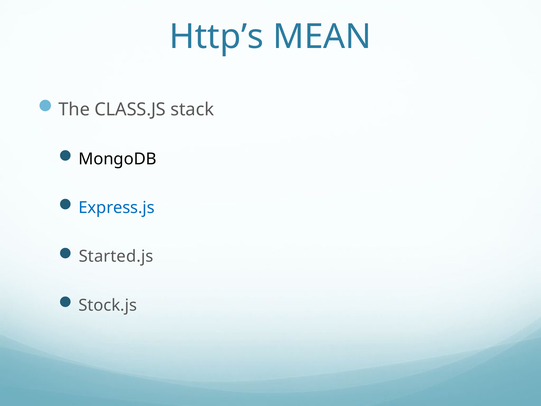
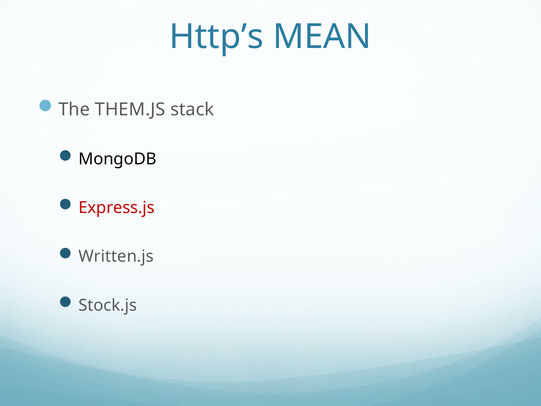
CLASS.JS: CLASS.JS -> THEM.JS (130, 109)
Express.js colour: blue -> red (117, 208)
Started.js: Started.js -> Written.js (116, 256)
